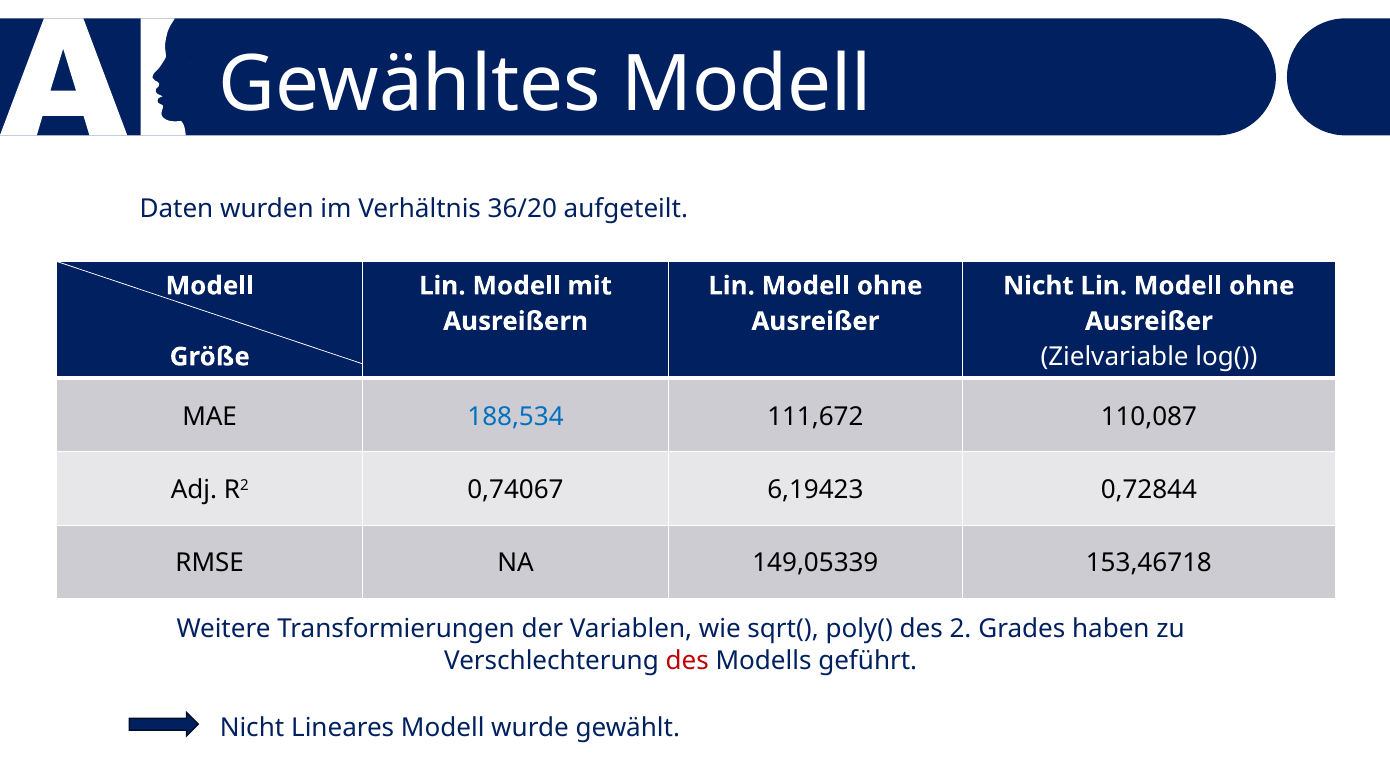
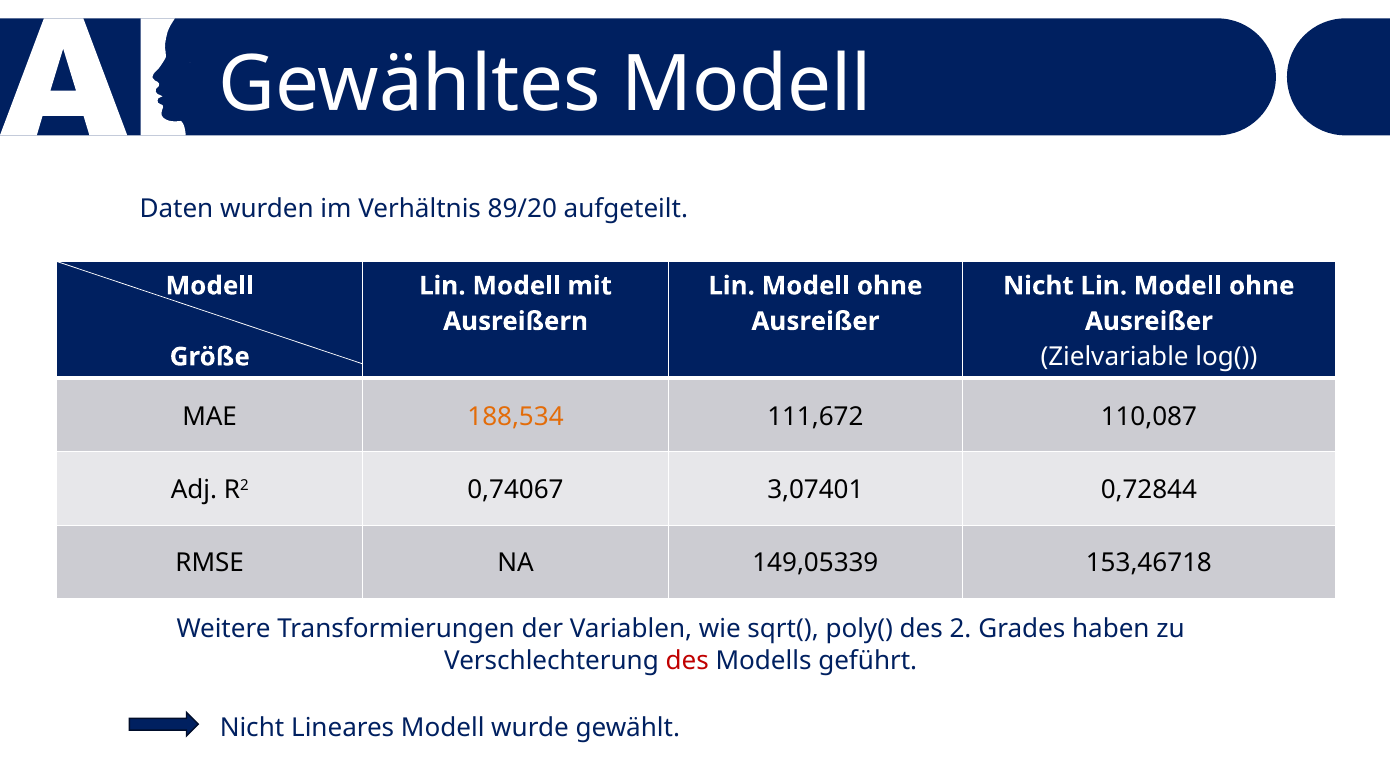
36/20: 36/20 -> 89/20 (522, 209)
188,534 colour: blue -> orange (516, 416)
6,19423: 6,19423 -> 3,07401 (815, 490)
